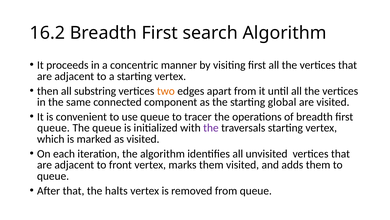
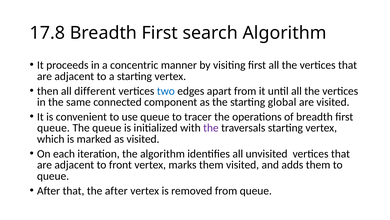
16.2: 16.2 -> 17.8 (47, 33)
substring: substring -> different (95, 91)
two colour: orange -> blue (166, 91)
the halts: halts -> after (116, 190)
